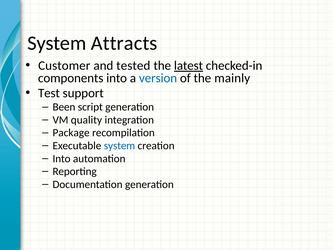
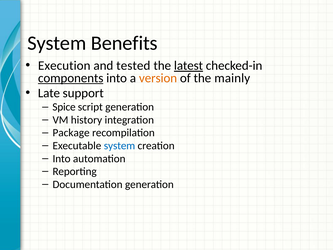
Attracts: Attracts -> Benefits (124, 43)
Customer: Customer -> Execution (64, 66)
components underline: none -> present (71, 78)
version colour: blue -> orange (158, 78)
Test: Test -> Late (49, 93)
Been: Been -> Spice (64, 107)
quality: quality -> history (86, 120)
